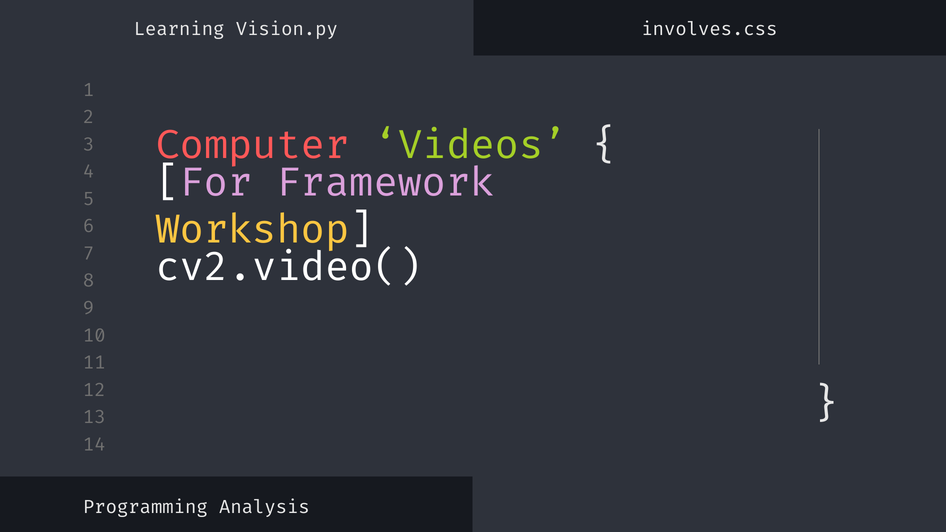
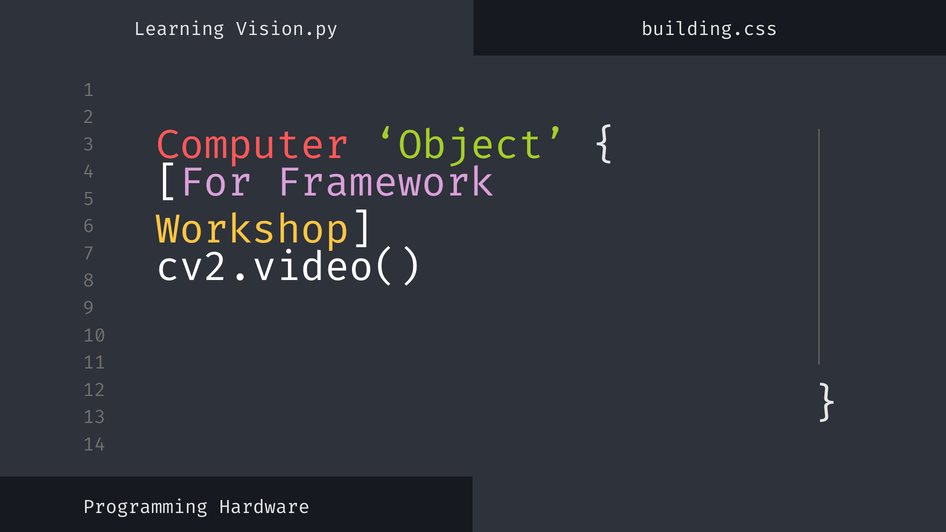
involves.css: involves.css -> building.css (709, 29)
Videos: Videos -> Object (471, 145)
Analysis: Analysis -> Hardware (264, 507)
